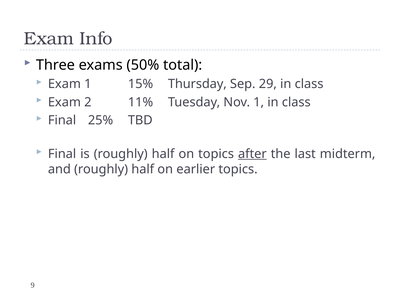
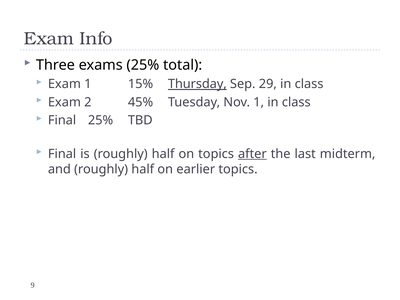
exams 50%: 50% -> 25% (143, 65)
Thursday underline: none -> present (197, 84)
11%: 11% -> 45% (141, 102)
